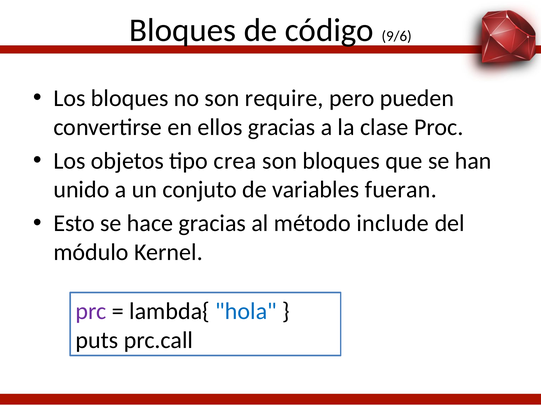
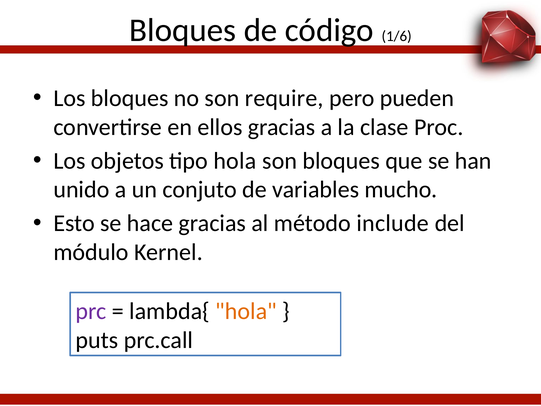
9/6: 9/6 -> 1/6 (397, 36)
tipo crea: crea -> hola (235, 161)
fueran: fueran -> mucho (401, 190)
hola colour: blue -> orange (246, 311)
